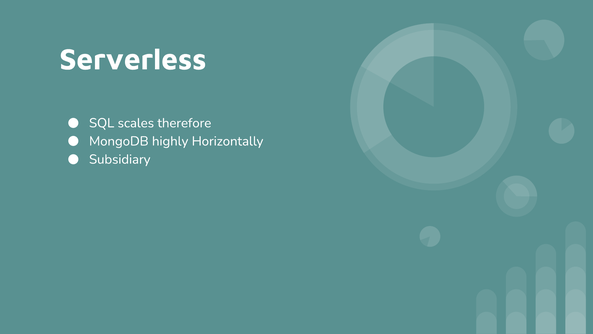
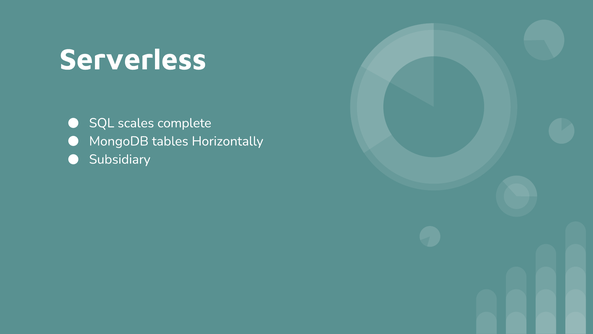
therefore: therefore -> complete (184, 123)
highly: highly -> tables (170, 141)
